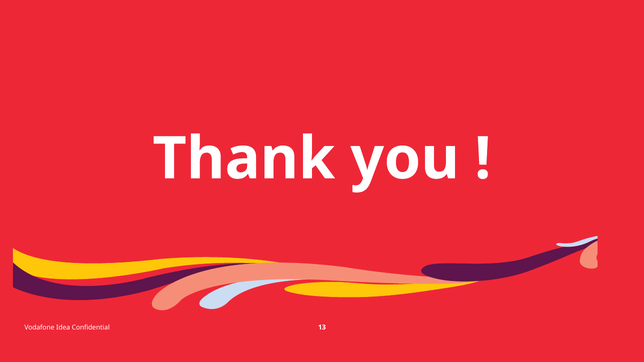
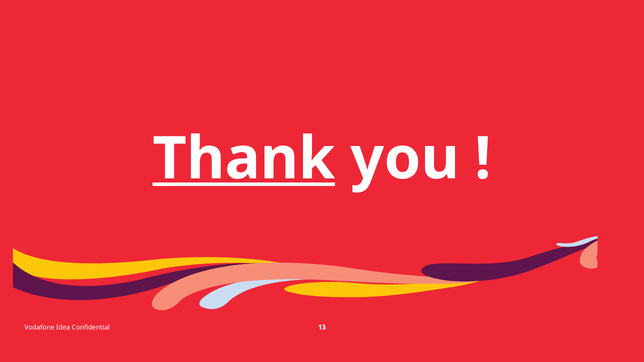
Thank underline: none -> present (244, 159)
